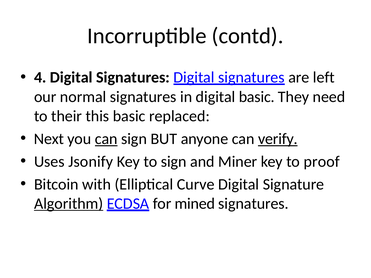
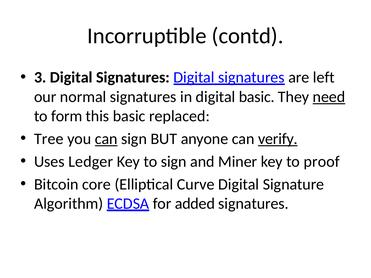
4: 4 -> 3 (40, 77)
need underline: none -> present (329, 97)
their: their -> form (67, 116)
Next: Next -> Tree (49, 139)
Jsonify: Jsonify -> Ledger (91, 162)
with: with -> core (97, 185)
Algorithm underline: present -> none (69, 204)
mined: mined -> added (195, 204)
